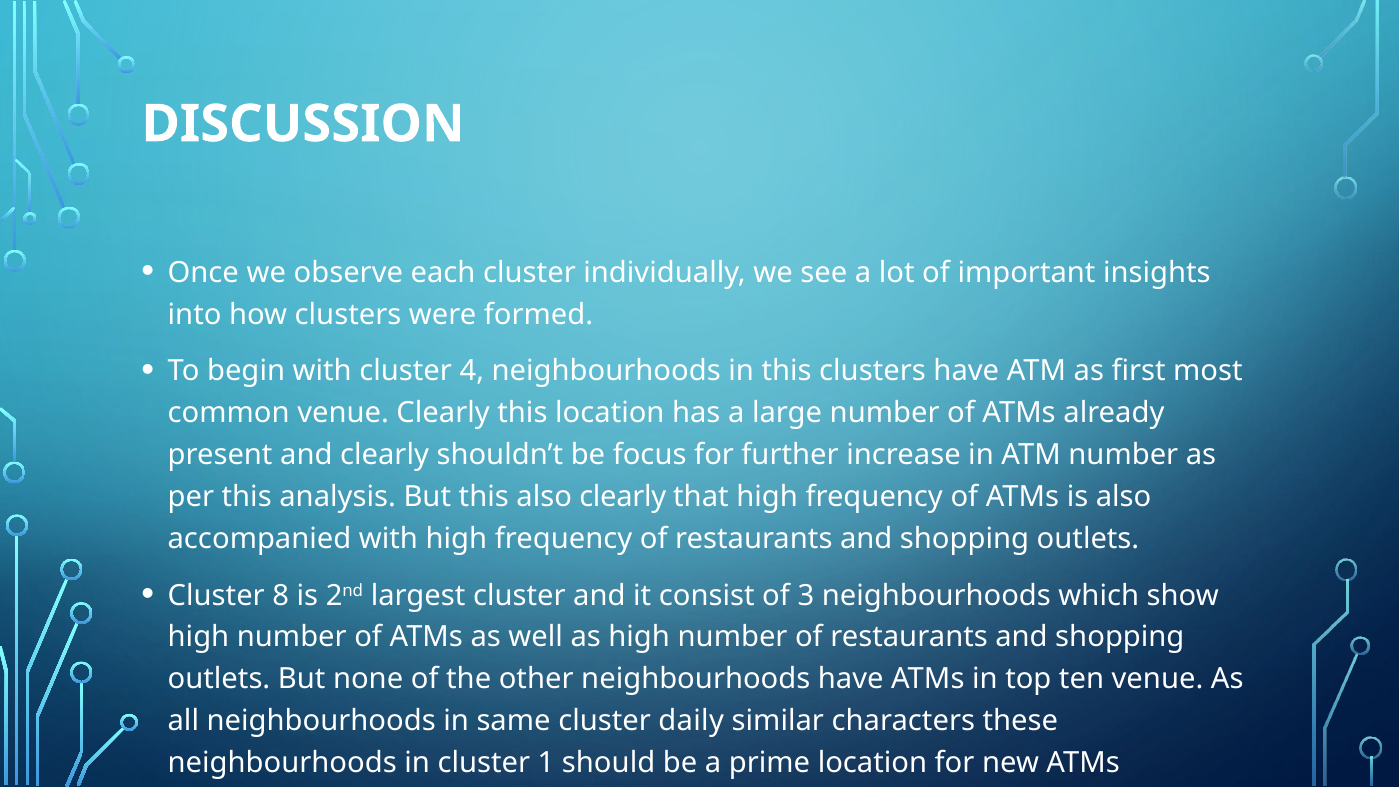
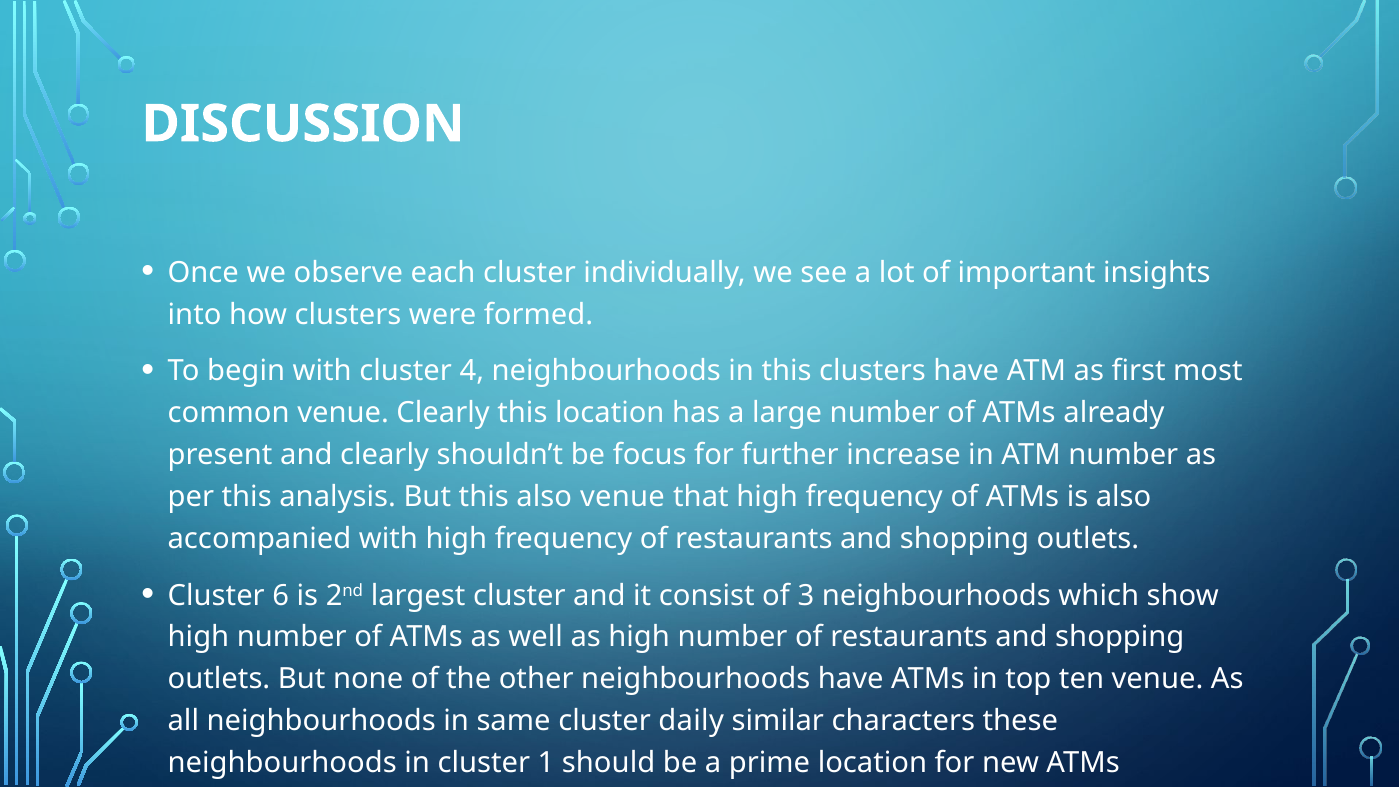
also clearly: clearly -> venue (622, 497)
8: 8 -> 6 (281, 595)
